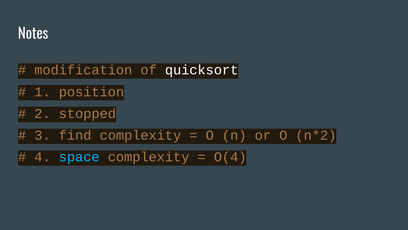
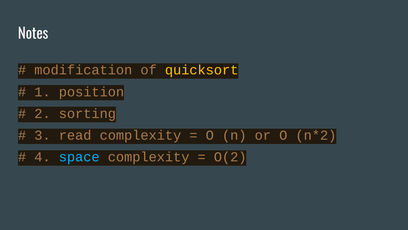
quicksort colour: white -> yellow (202, 70)
stopped: stopped -> sorting (87, 113)
find: find -> read (75, 135)
O(4: O(4 -> O(2 (230, 157)
